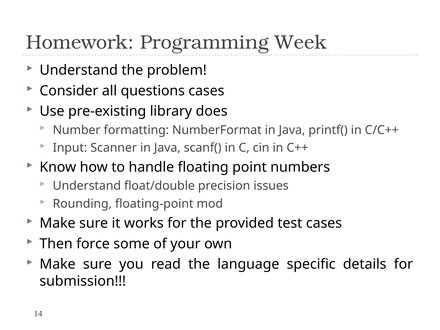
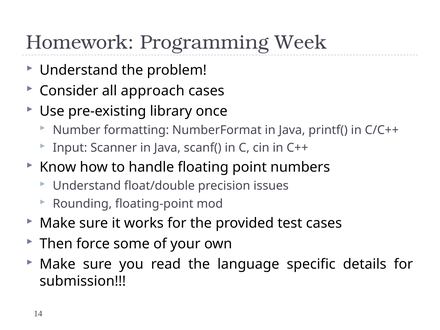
questions: questions -> approach (153, 91)
does: does -> once (212, 111)
